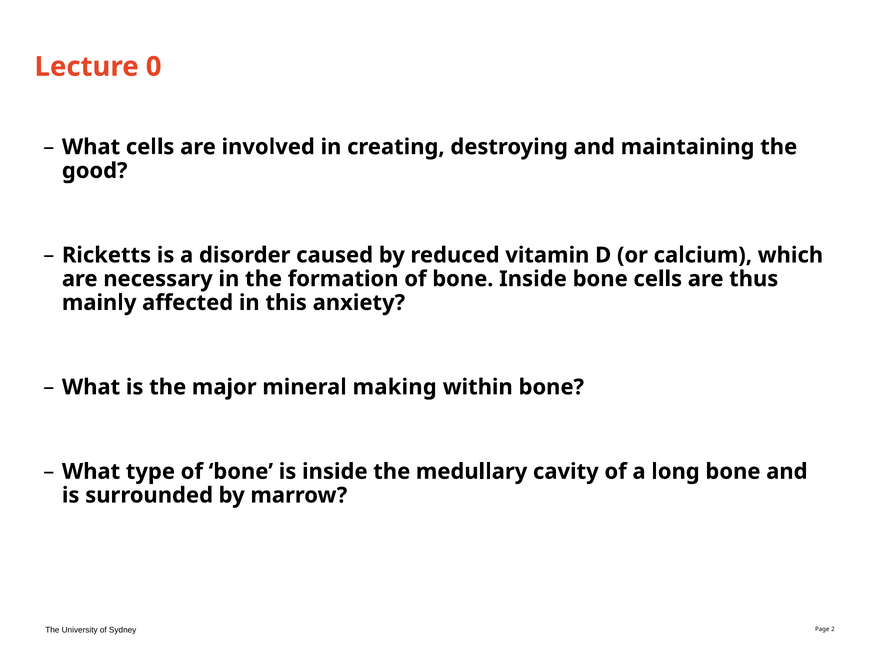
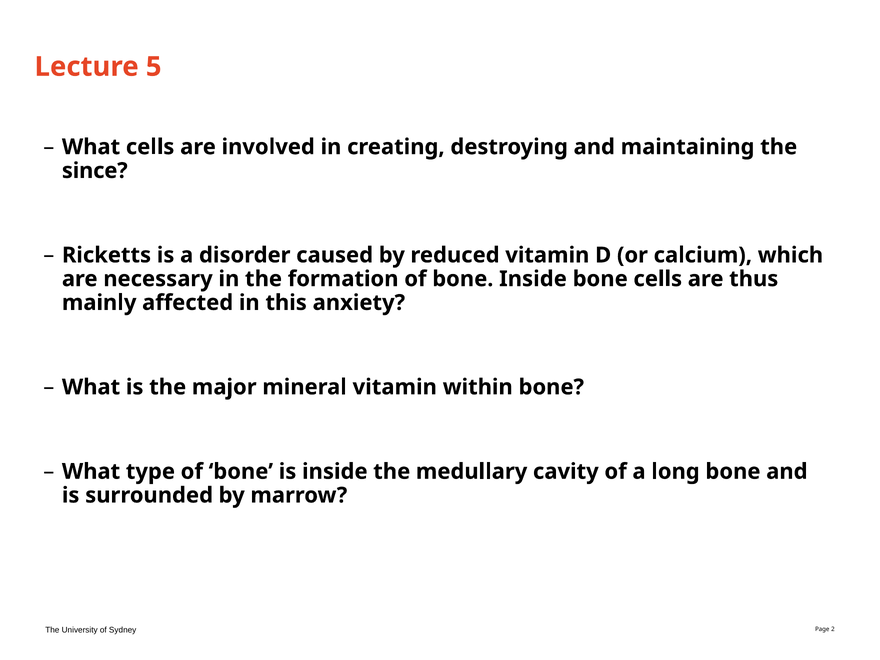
0: 0 -> 5 (154, 67)
good: good -> since (95, 171)
mineral making: making -> vitamin (395, 387)
